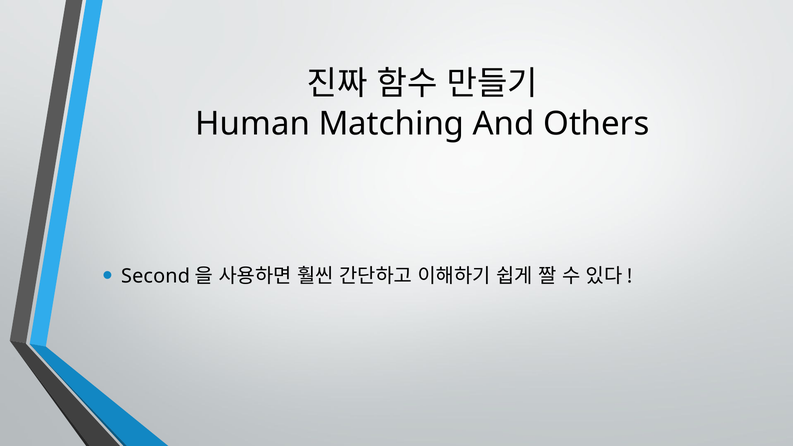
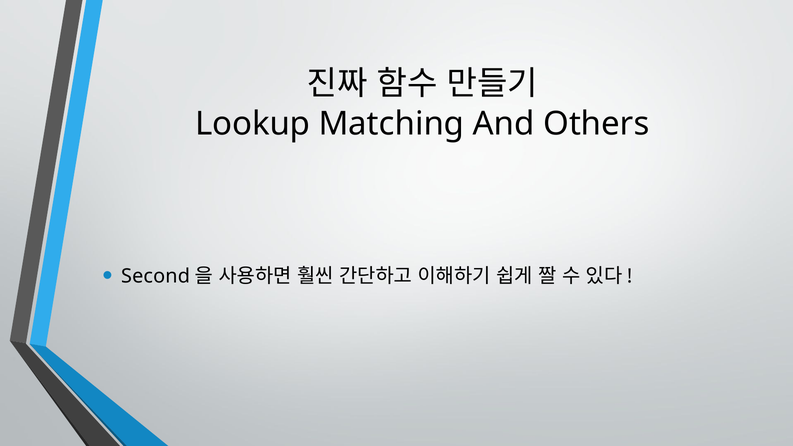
Human: Human -> Lookup (253, 124)
